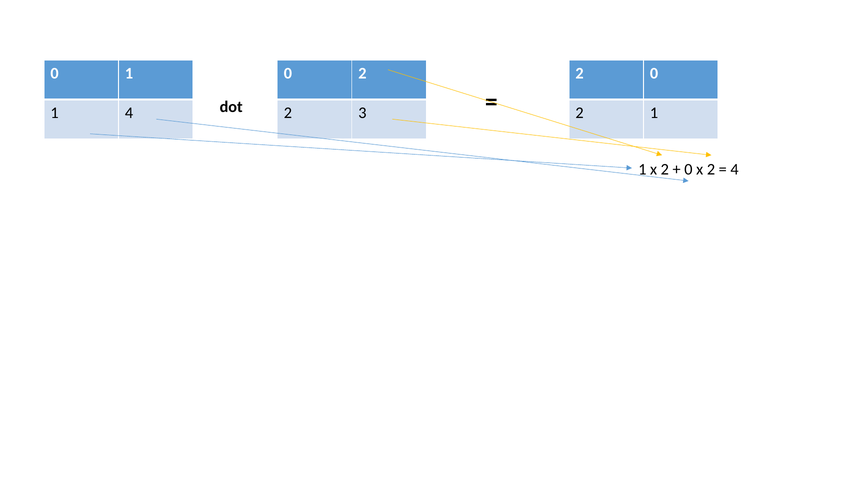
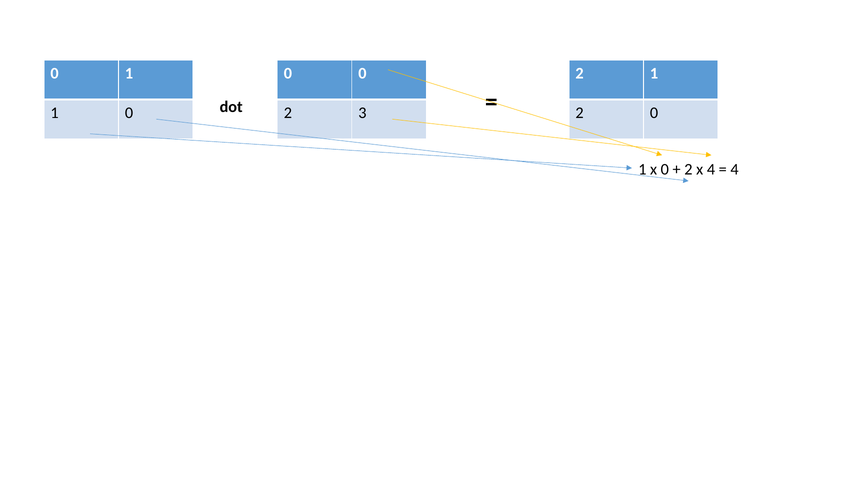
2: 2 -> 0 (362, 73)
2 0: 0 -> 1 (654, 73)
1 4: 4 -> 0 (129, 113)
2 1: 1 -> 0 (654, 113)
1 x 2: 2 -> 0 (665, 169)
0: 0 -> 2 (688, 169)
2: 2 -> 4 (711, 169)
